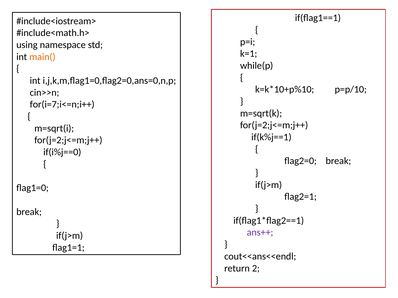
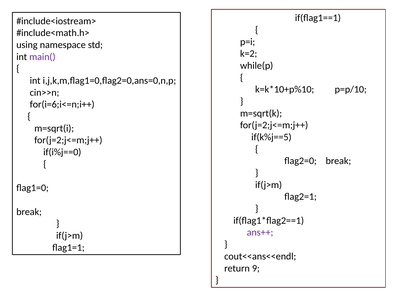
k=1: k=1 -> k=2 (249, 54)
main( colour: orange -> purple (42, 57)
for(i=7;i<=n;i++: for(i=7;i<=n;i++ -> for(i=6;i<=n;i++ (62, 105)
if(k%j==1: if(k%j==1 -> if(k%j==5 (271, 137)
2: 2 -> 9 (256, 269)
